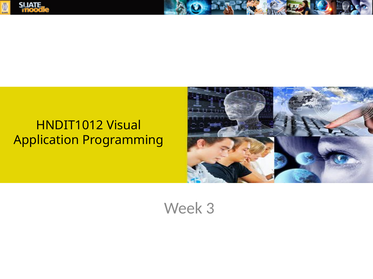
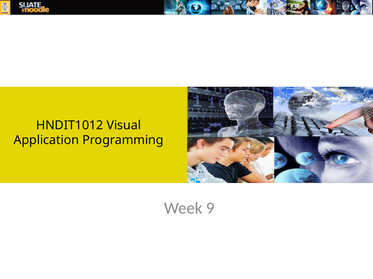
3: 3 -> 9 (210, 209)
